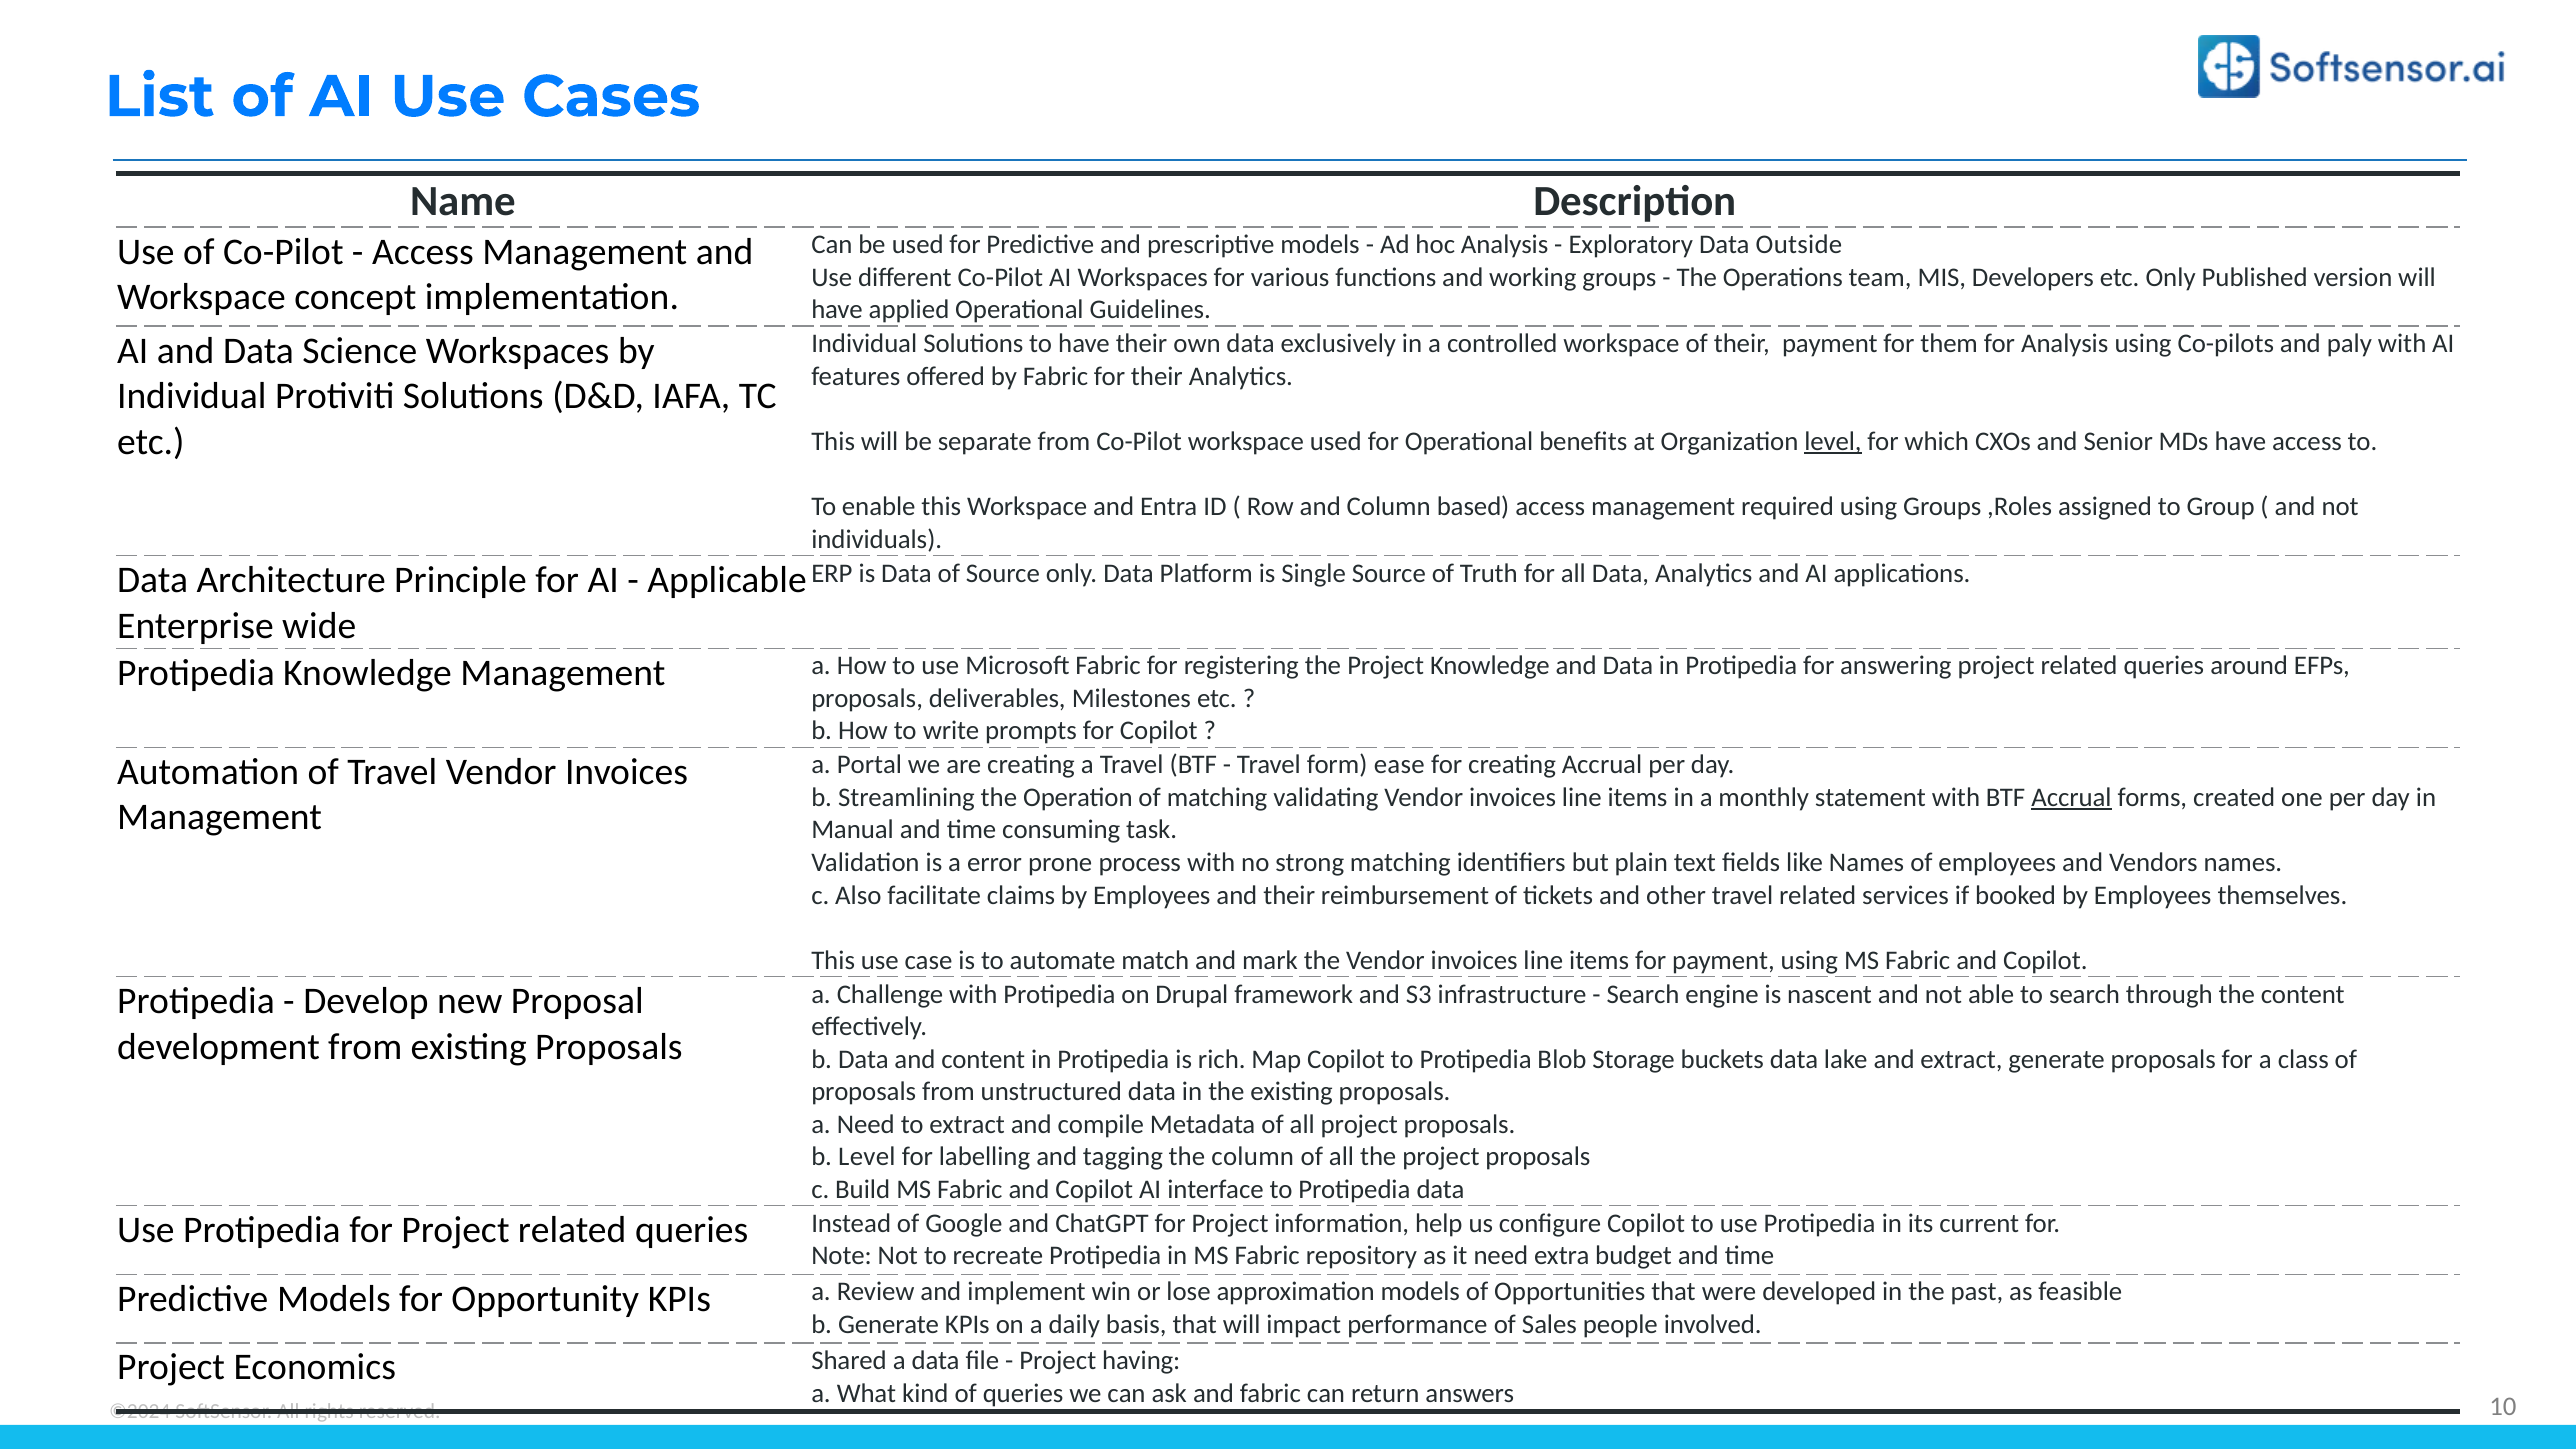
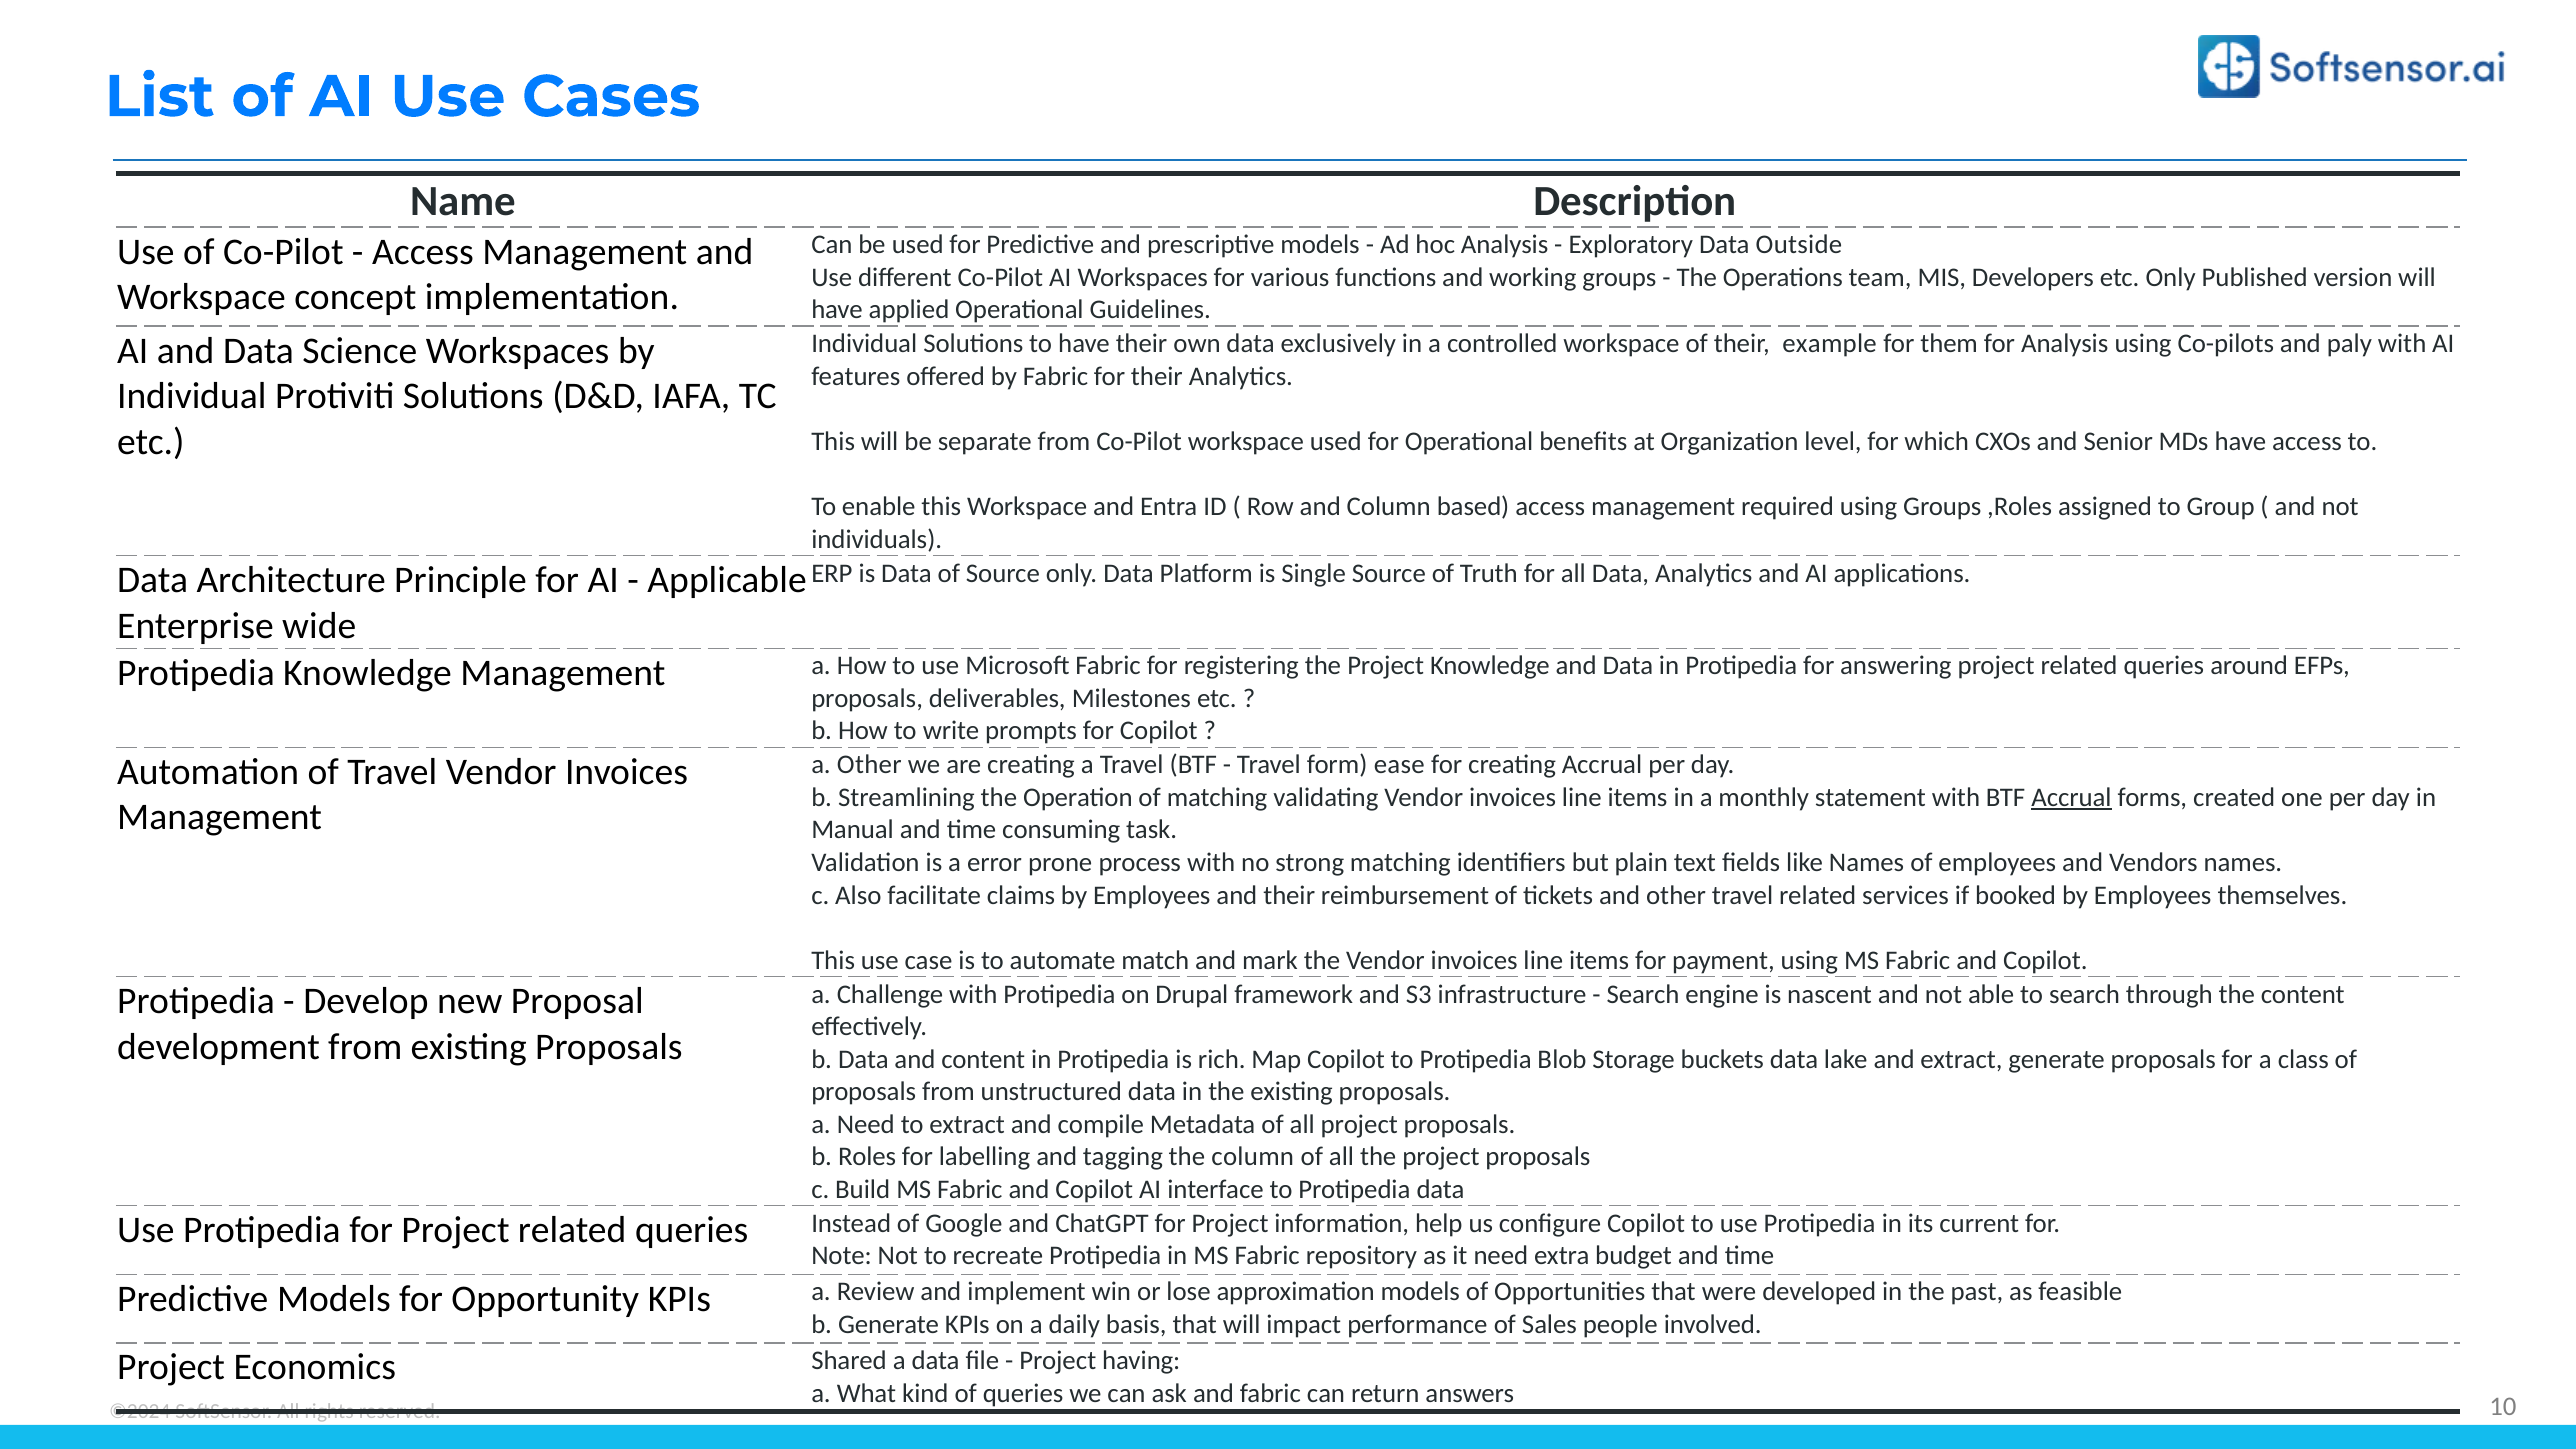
their payment: payment -> example (1830, 344)
level underline: present -> none (1833, 442)
a Portal: Portal -> Other (869, 765)
b Level: Level -> Roles (867, 1157)
